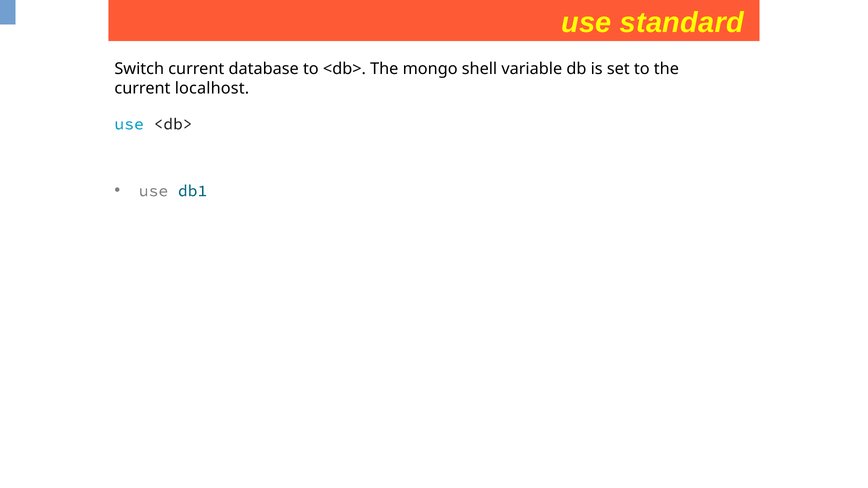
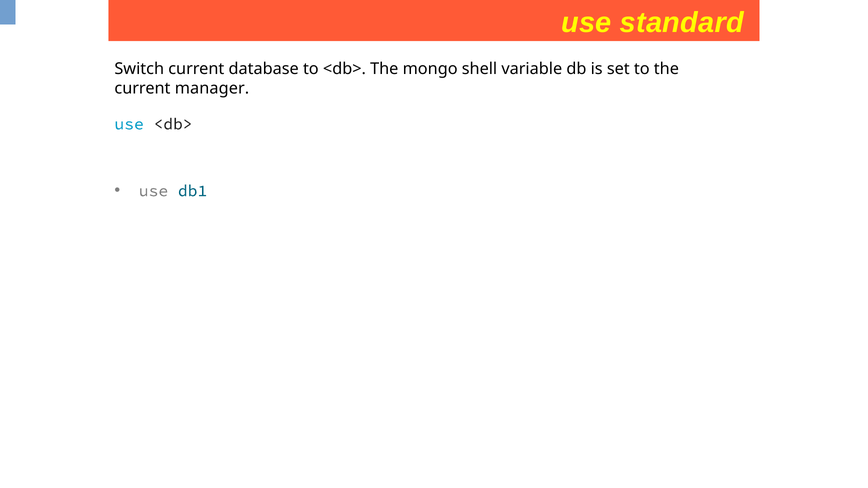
localhost: localhost -> manager (212, 88)
